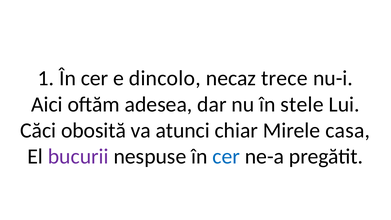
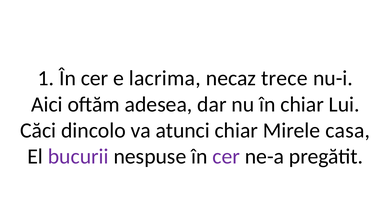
dincolo: dincolo -> lacrima (165, 78)
în stele: stele -> chiar (302, 104)
obosită: obosită -> dincolo (93, 130)
cer colour: blue -> purple (226, 156)
